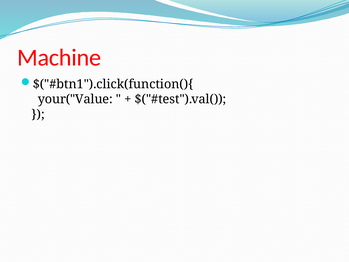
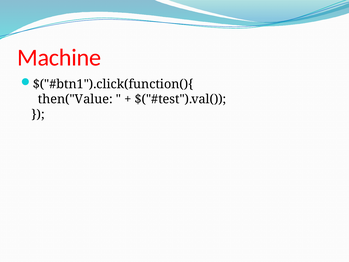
your("Value: your("Value -> then("Value (75, 99)
